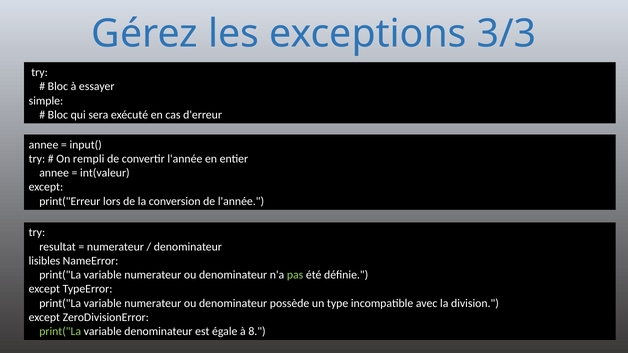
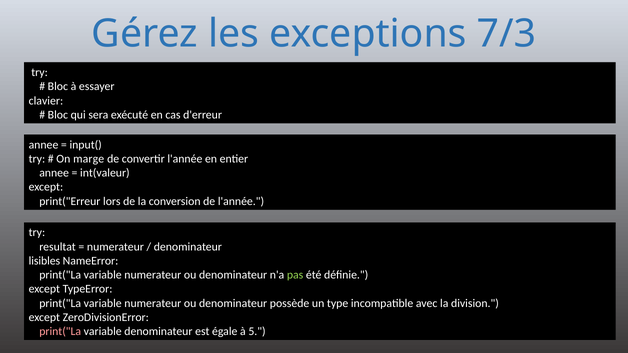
3/3: 3/3 -> 7/3 (507, 34)
simple: simple -> clavier (46, 101)
rempli: rempli -> marge (89, 159)
print("La colour: light green -> pink (60, 332)
8: 8 -> 5 (257, 332)
